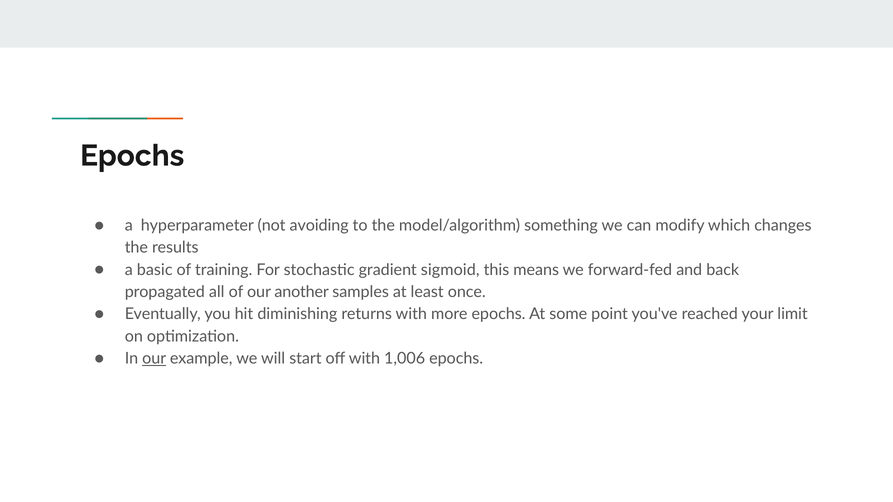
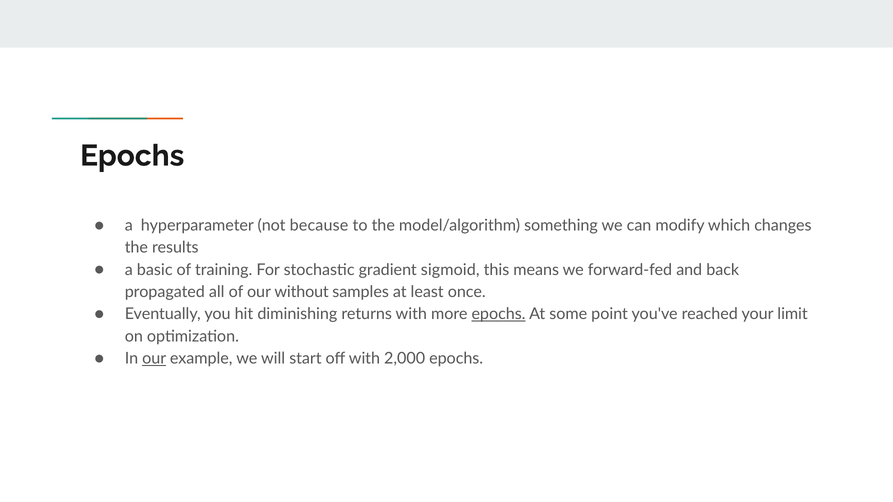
avoiding: avoiding -> because (319, 225)
another: another -> without (302, 292)
epochs underline: none -> present (499, 314)
1,006: 1,006 -> 2,000 (405, 359)
